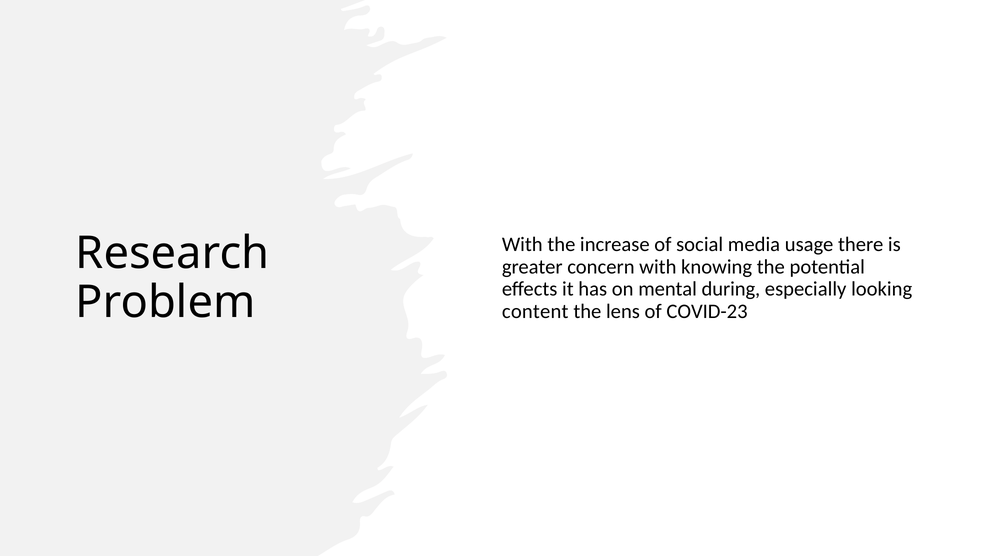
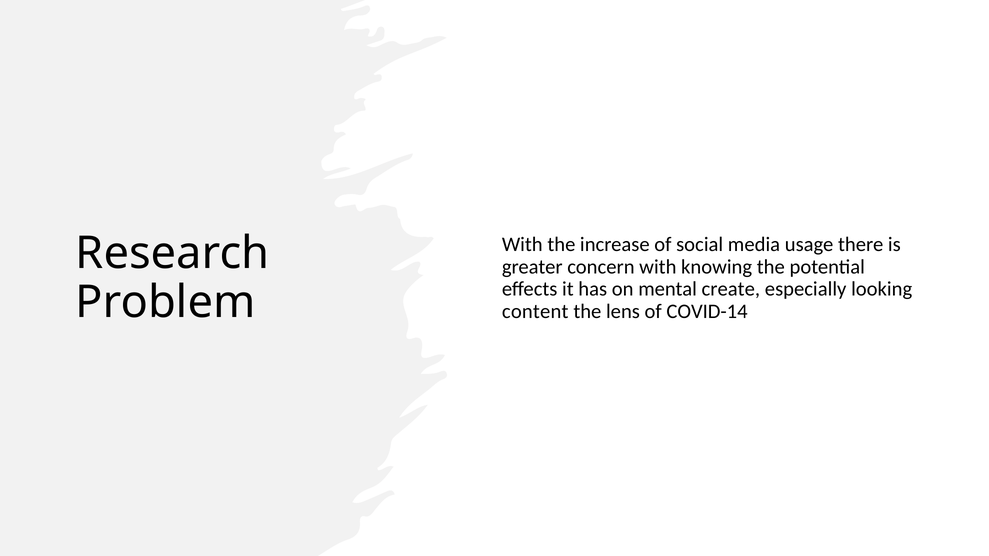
during: during -> create (731, 289)
COVID-23: COVID-23 -> COVID-14 (707, 311)
